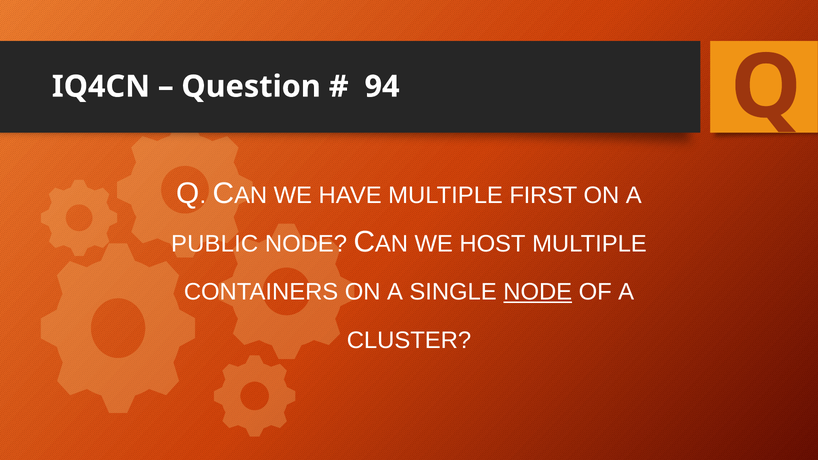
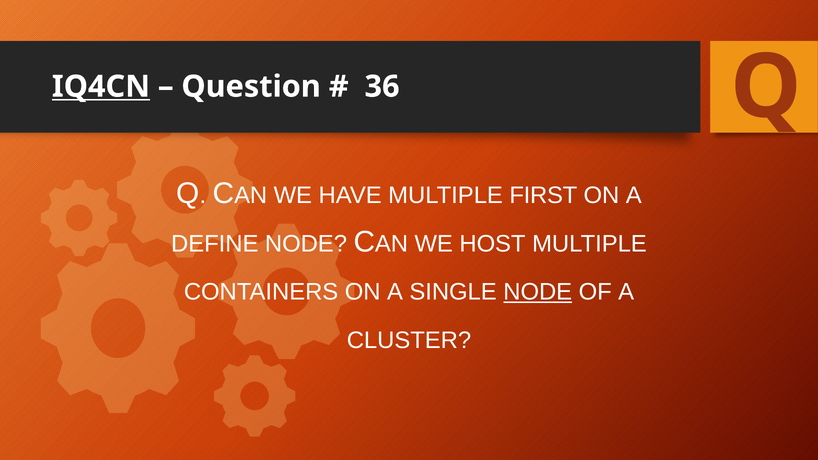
IQ4CN underline: none -> present (101, 87)
94: 94 -> 36 (382, 87)
PUBLIC: PUBLIC -> DEFINE (215, 244)
